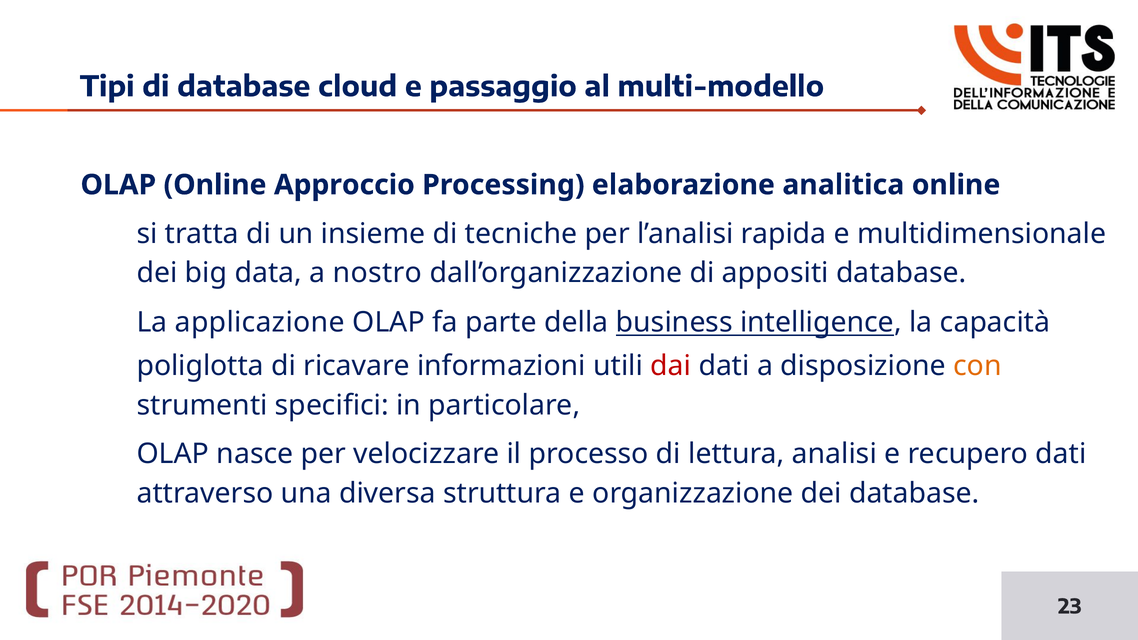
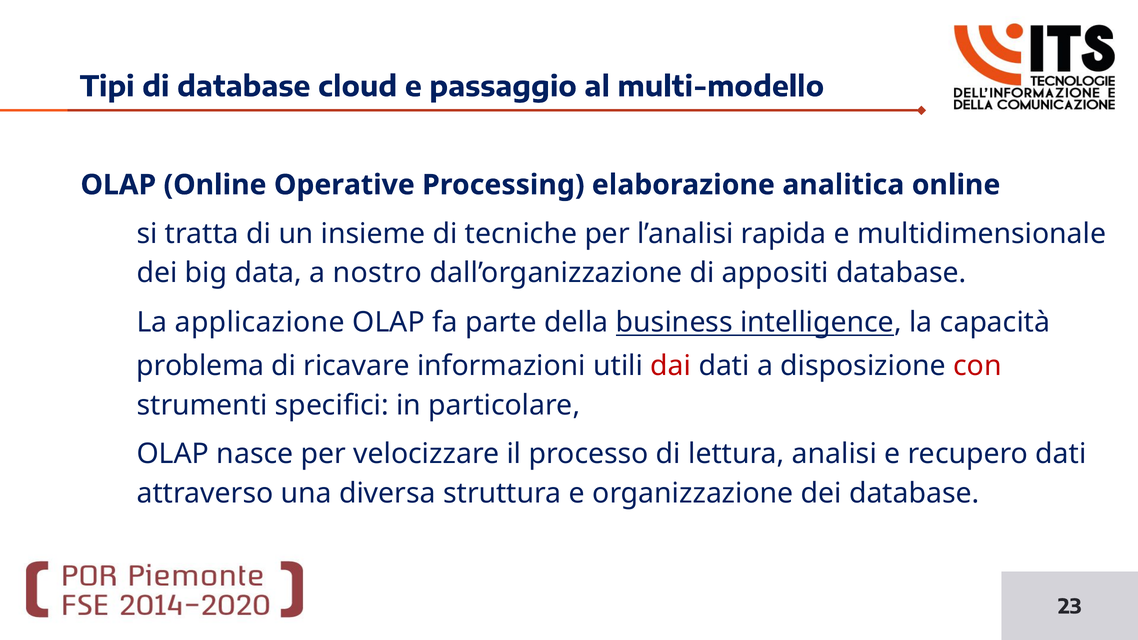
Approccio: Approccio -> Operative (344, 185)
poliglotta: poliglotta -> problema (200, 366)
con colour: orange -> red (977, 366)
